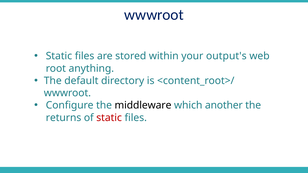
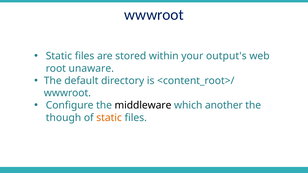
anything: anything -> unaware (91, 69)
returns: returns -> though (63, 118)
static colour: red -> orange (109, 118)
